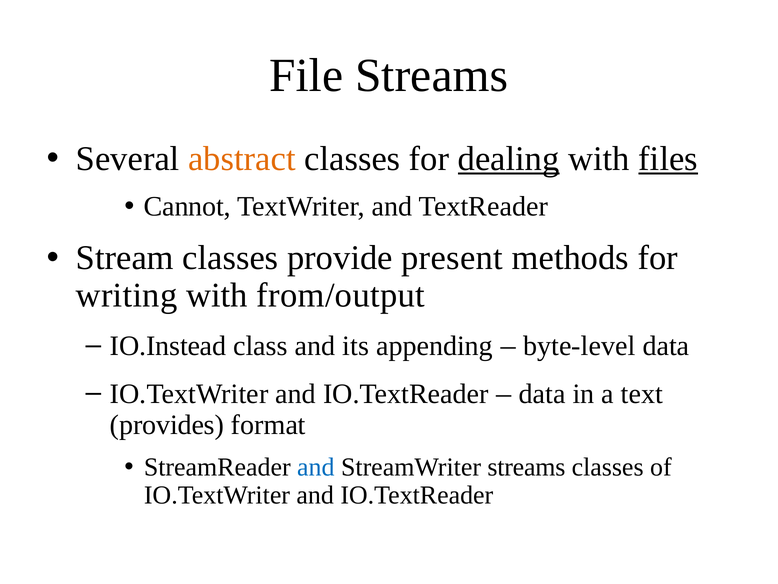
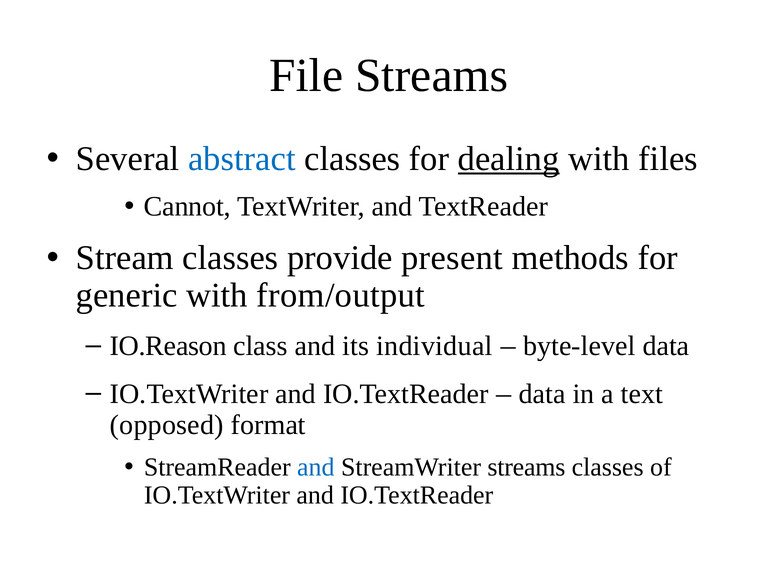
abstract colour: orange -> blue (242, 159)
files underline: present -> none (668, 159)
writing: writing -> generic (127, 295)
IO.Instead: IO.Instead -> IO.Reason (168, 346)
appending: appending -> individual (434, 346)
provides: provides -> opposed (167, 424)
